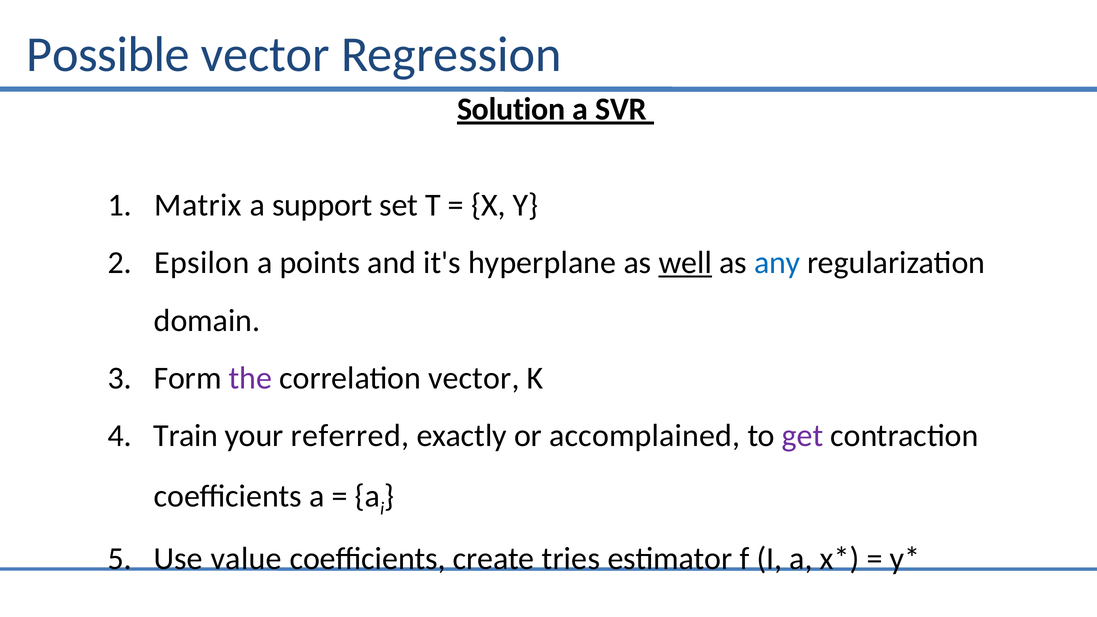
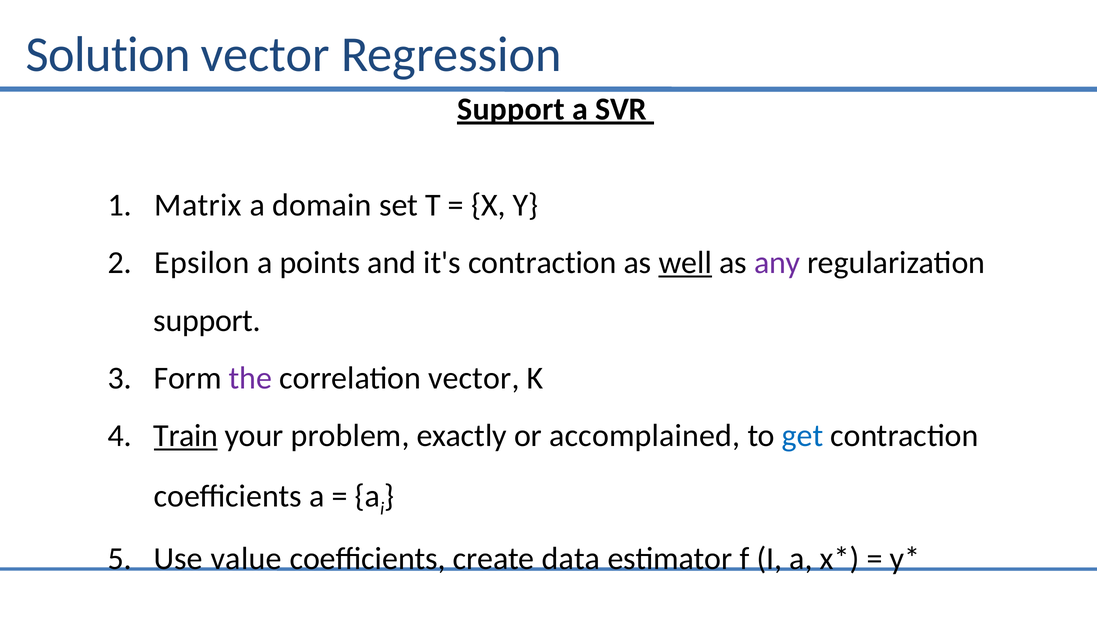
Possible: Possible -> Solution (108, 55)
Solution: Solution -> Support (511, 109)
support: support -> domain (322, 205)
it's hyperplane: hyperplane -> contraction (542, 263)
any colour: blue -> purple (777, 263)
domain: domain -> support (207, 321)
Train underline: none -> present (186, 436)
referred: referred -> problem (350, 436)
get colour: purple -> blue (803, 436)
tries: tries -> data (571, 559)
